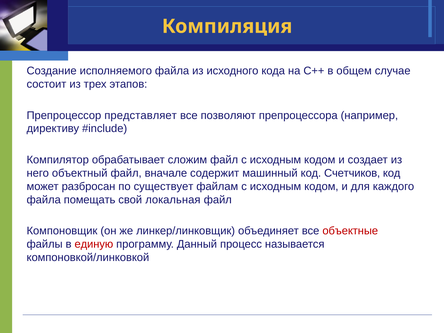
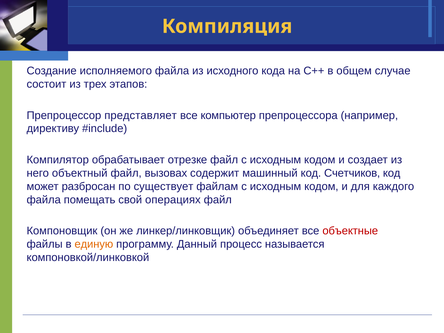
позволяют: позволяют -> компьютер (228, 115)
сложим: сложим -> отрезке (187, 160)
вначале: вначале -> вызовах (166, 173)
локальная: локальная -> операциях (173, 200)
единую colour: red -> orange (94, 244)
